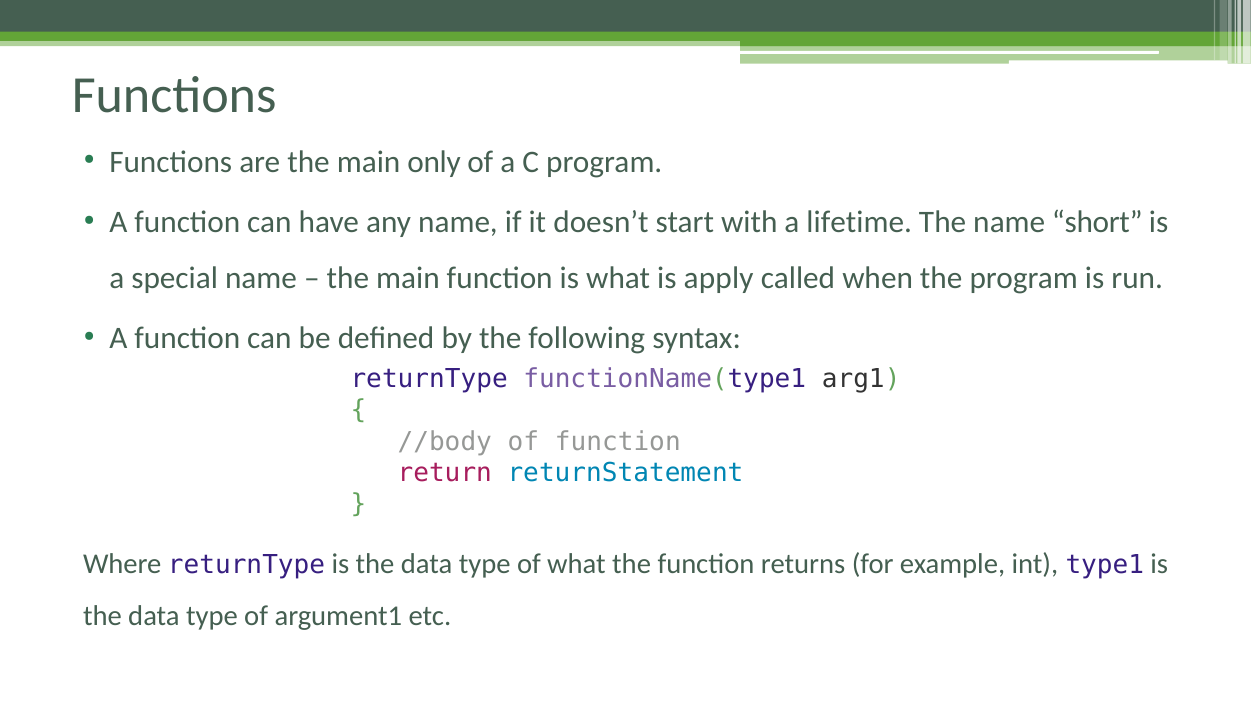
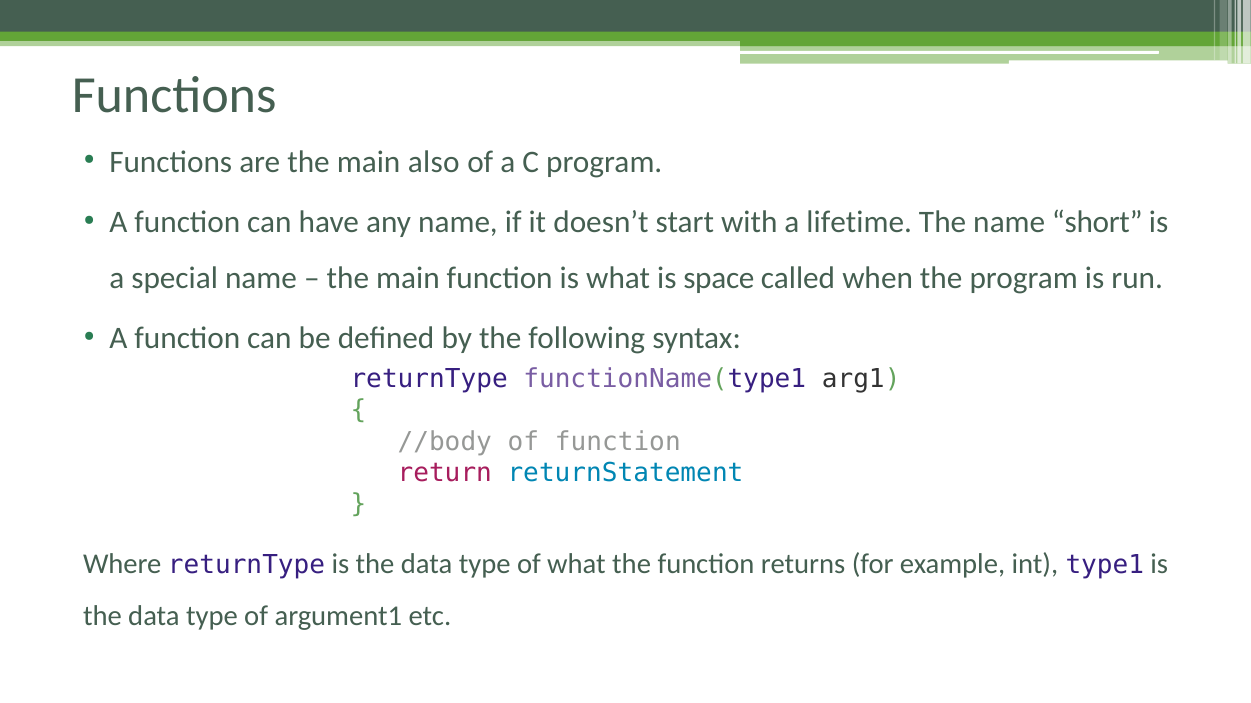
only: only -> also (434, 162)
apply: apply -> space (719, 279)
